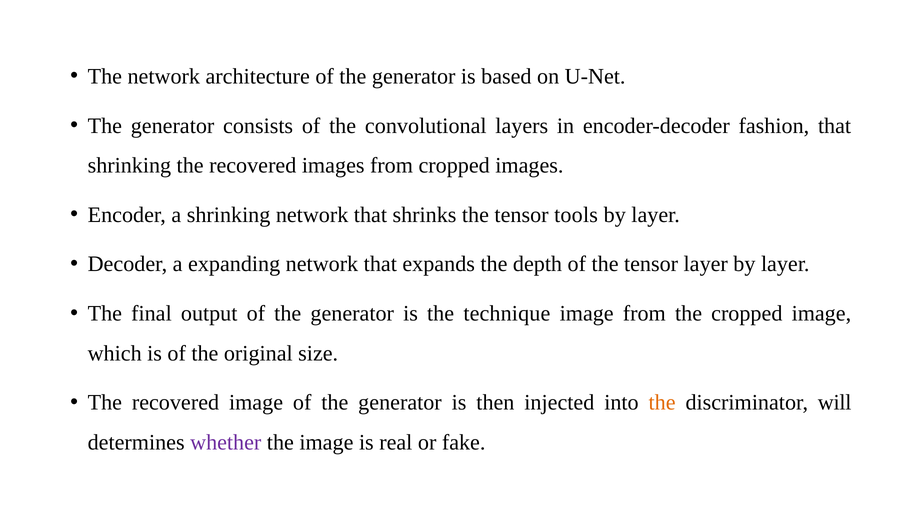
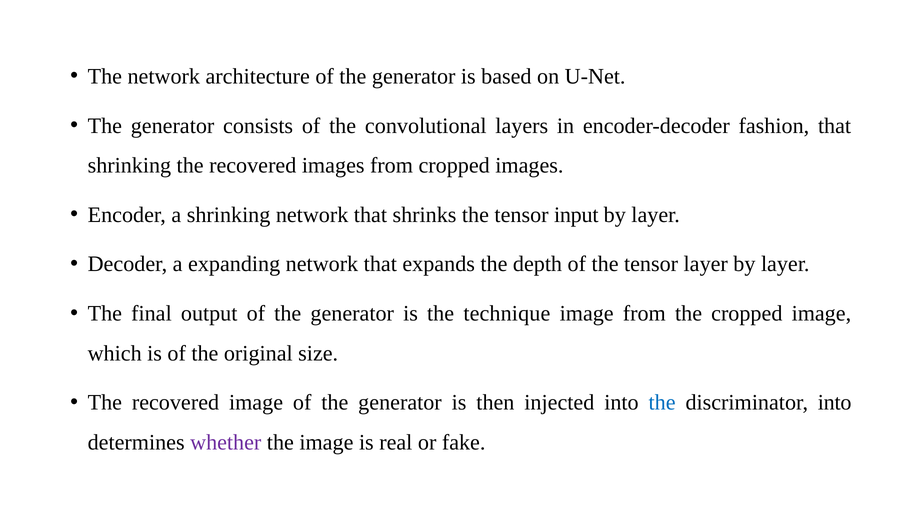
tools: tools -> input (576, 215)
the colour: orange -> blue (662, 403)
discriminator will: will -> into (835, 403)
